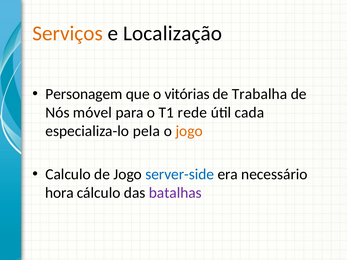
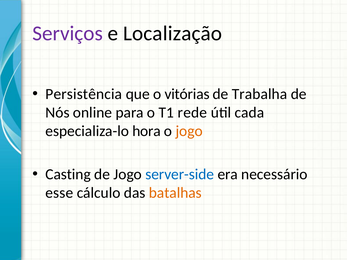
Serviços colour: orange -> purple (68, 33)
Personagem: Personagem -> Persistência (84, 94)
móvel: móvel -> online (93, 113)
pela: pela -> hora (147, 131)
Calculo: Calculo -> Casting (68, 174)
hora: hora -> esse (59, 193)
batalhas colour: purple -> orange (175, 193)
